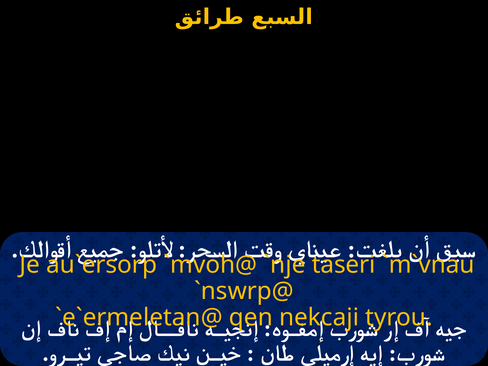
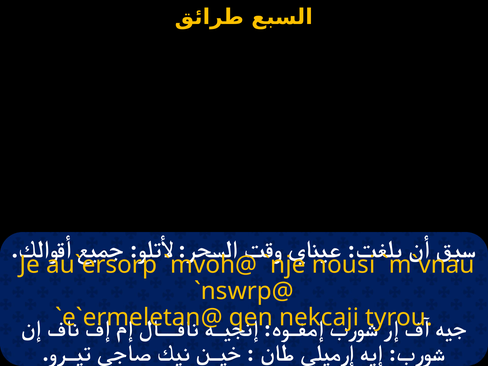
taseri: taseri -> nousi (344, 265)
